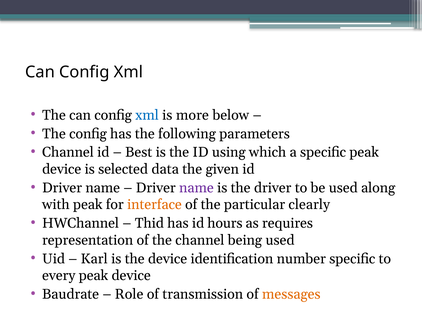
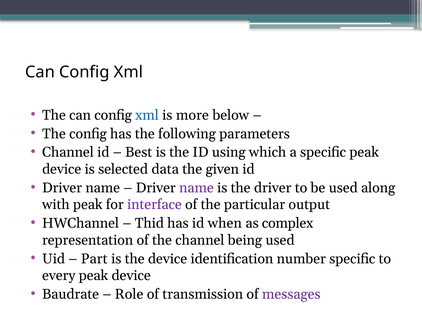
interface colour: orange -> purple (154, 205)
clearly: clearly -> output (309, 205)
hours: hours -> when (225, 224)
requires: requires -> complex (288, 224)
Karl: Karl -> Part (94, 259)
messages colour: orange -> purple (291, 295)
